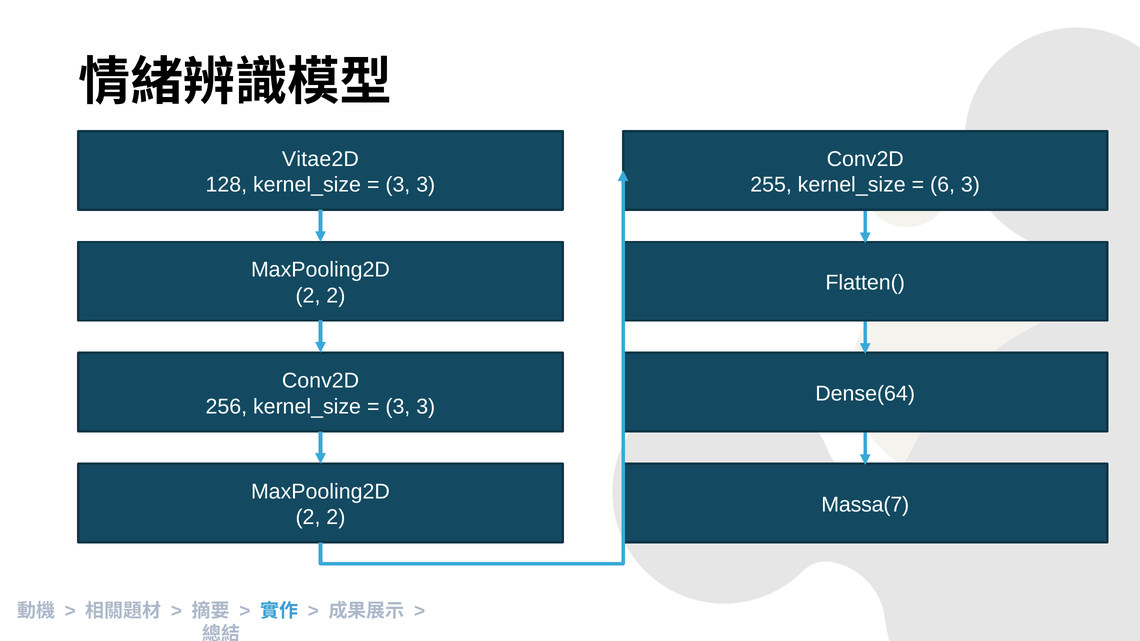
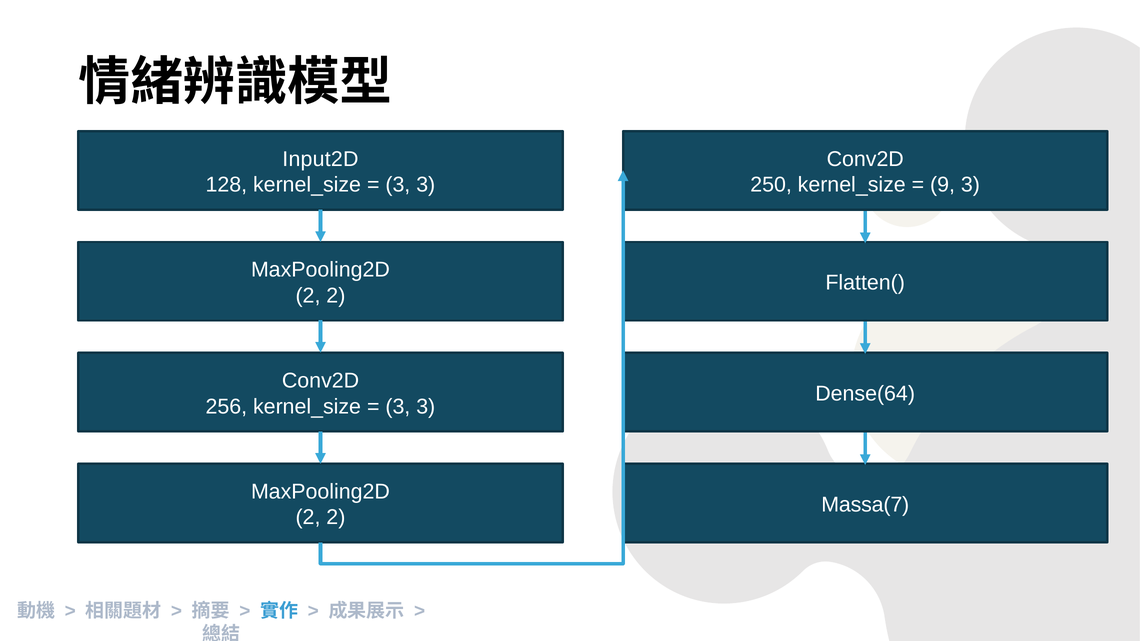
Vitae2D: Vitae2D -> Input2D (320, 159)
255: 255 -> 250 (771, 185)
6: 6 -> 9 (943, 185)
